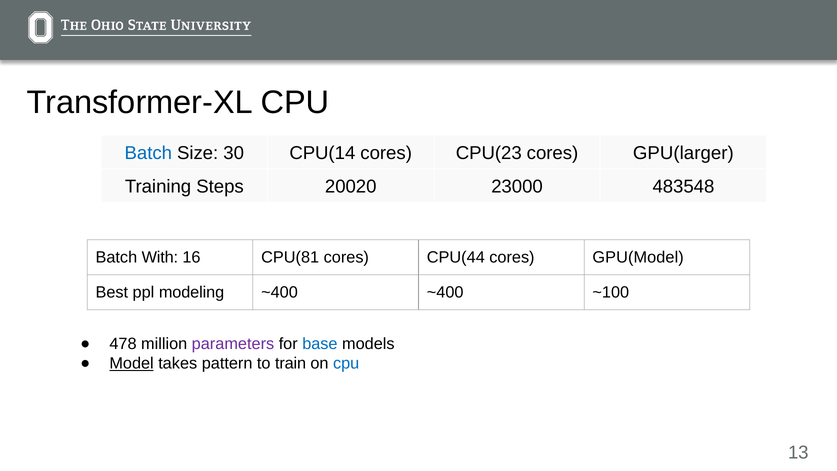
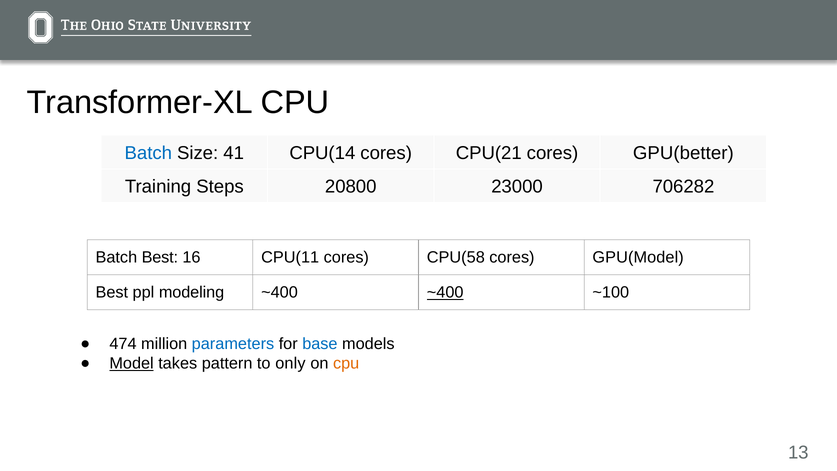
30: 30 -> 41 (234, 153)
CPU(23: CPU(23 -> CPU(21 (489, 153)
GPU(larger: GPU(larger -> GPU(better (683, 153)
20020: 20020 -> 20800 (351, 187)
483548: 483548 -> 706282 (683, 187)
Batch With: With -> Best (160, 257)
CPU(81: CPU(81 -> CPU(11 (290, 257)
CPU(44: CPU(44 -> CPU(58 (456, 257)
~400 underline: none -> present (445, 292)
478: 478 -> 474 (123, 344)
parameters colour: purple -> blue (233, 344)
train: train -> only (290, 363)
cpu colour: blue -> orange (346, 363)
